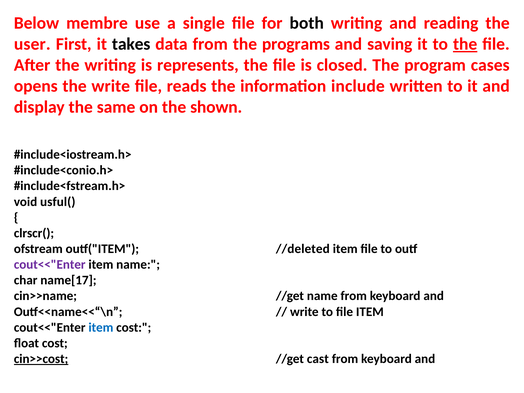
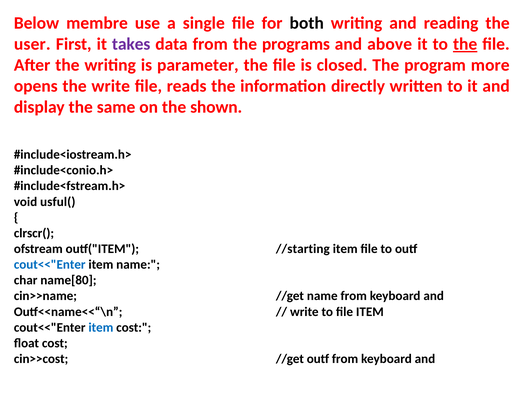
takes colour: black -> purple (131, 44)
saving: saving -> above (390, 44)
represents: represents -> parameter (198, 65)
cases: cases -> more (490, 65)
include: include -> directly (358, 86)
//deleted: //deleted -> //starting (303, 249)
cout<<"Enter colour: purple -> blue (50, 265)
name[17: name[17 -> name[80 (68, 280)
cin>>cost underline: present -> none (41, 359)
//get cast: cast -> outf (318, 359)
